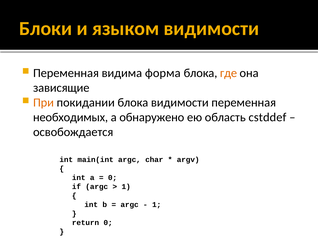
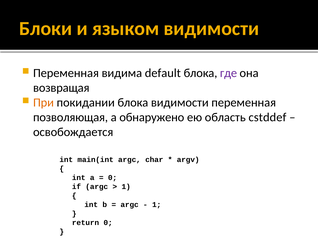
форма: форма -> default (163, 73)
где colour: orange -> purple (229, 73)
зависящие: зависящие -> возвращая (61, 88)
необходимых: необходимых -> позволяющая (71, 118)
